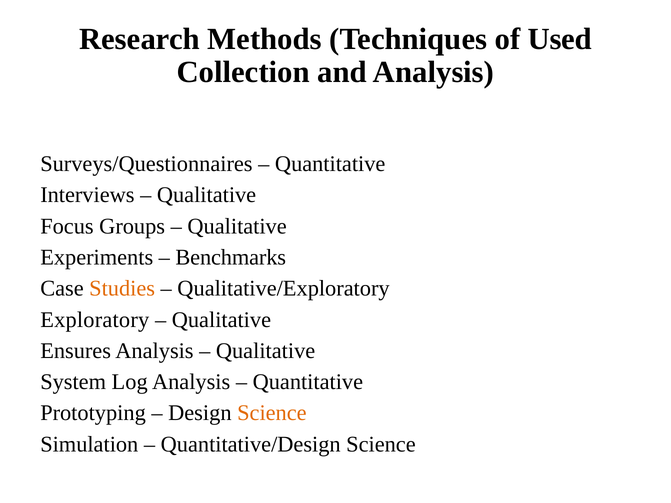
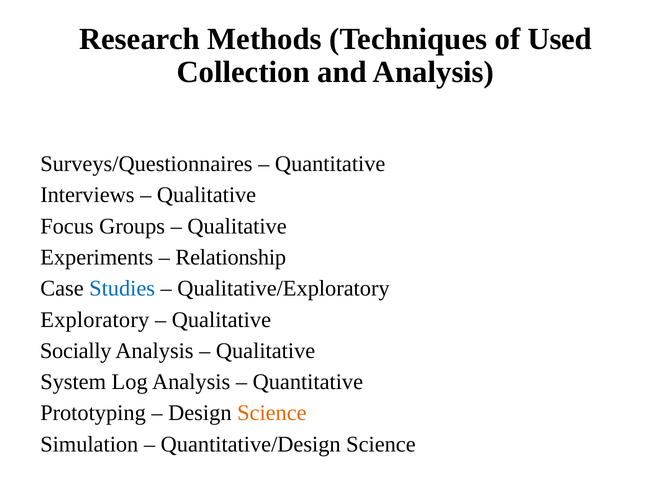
Benchmarks: Benchmarks -> Relationship (231, 258)
Studies colour: orange -> blue (122, 289)
Ensures: Ensures -> Socially (76, 351)
